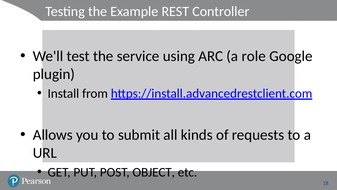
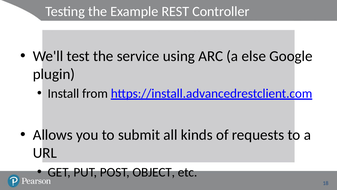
role: role -> else (254, 56)
